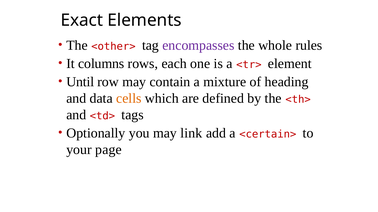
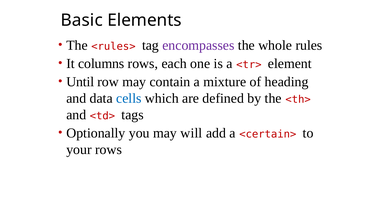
Exact: Exact -> Basic (82, 20)
<other>: <other> -> <rules> (113, 46)
cells colour: orange -> blue (129, 99)
link: link -> will (191, 133)
your page: page -> rows (109, 150)
